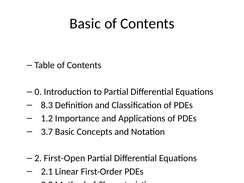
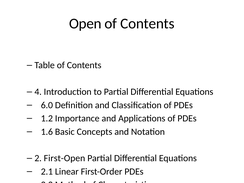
Basic: Basic -> Open (85, 24)
0: 0 -> 4 (38, 92)
8.3: 8.3 -> 6.0 (47, 105)
3.7: 3.7 -> 1.6 (47, 132)
